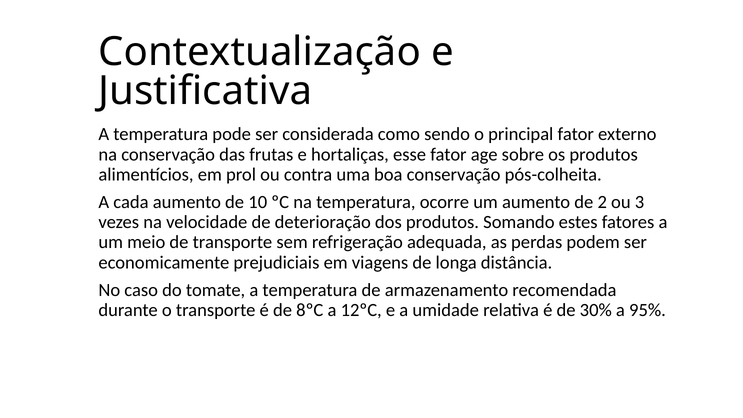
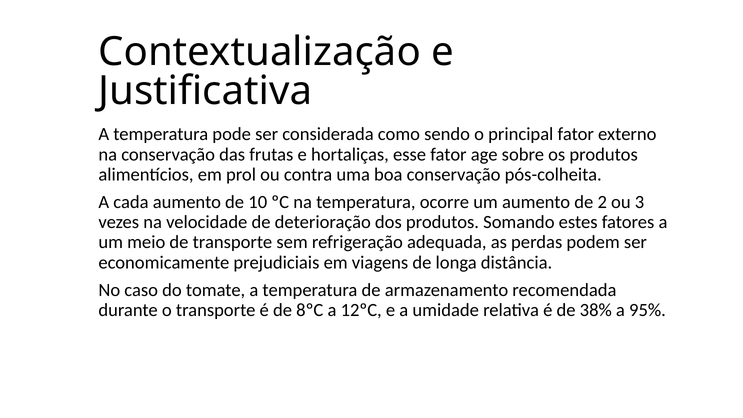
30%: 30% -> 38% (596, 310)
